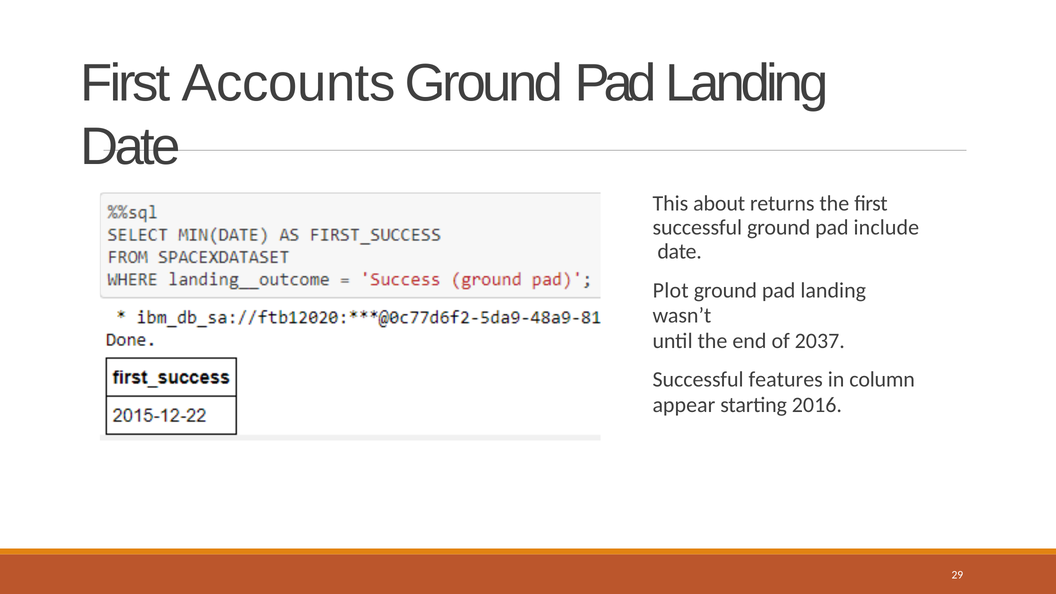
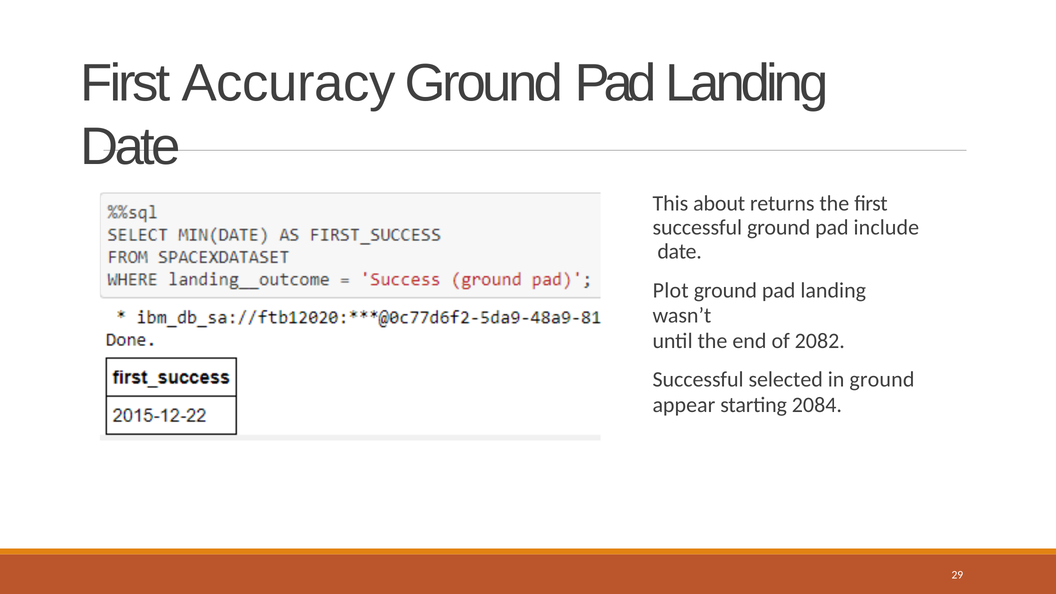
Accounts: Accounts -> Accuracy (289, 84)
2037: 2037 -> 2082 (820, 341)
features: features -> selected (786, 380)
in column: column -> ground (882, 380)
2016: 2016 -> 2084 (817, 405)
